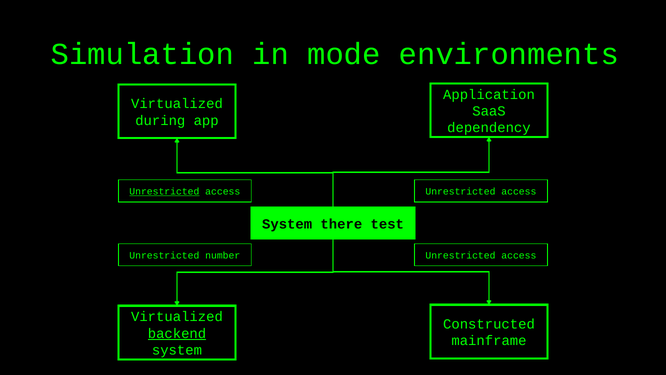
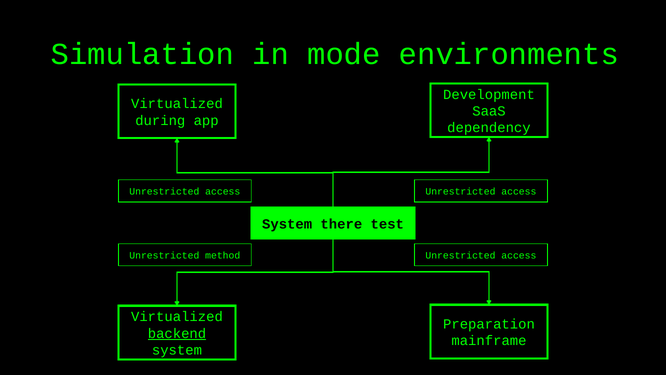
Application: Application -> Development (489, 94)
Unrestricted underline: present -> none (164, 191)
number: number -> method (223, 255)
Constructed: Constructed -> Preparation (489, 324)
